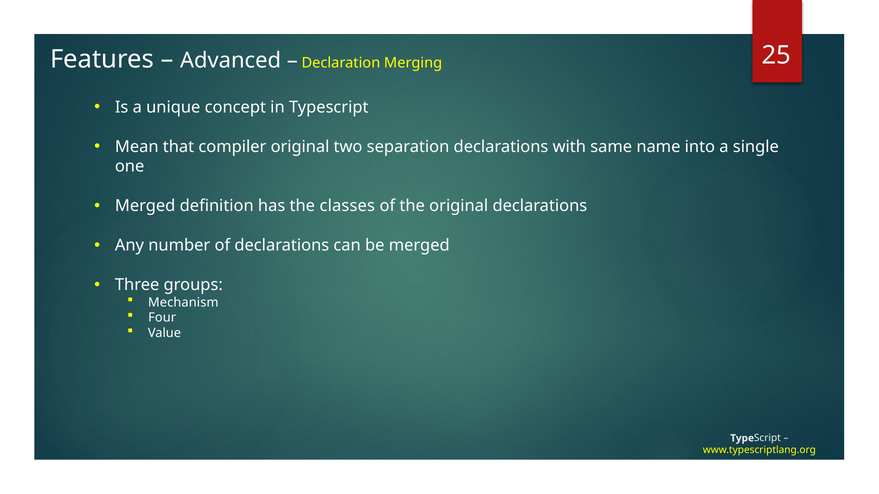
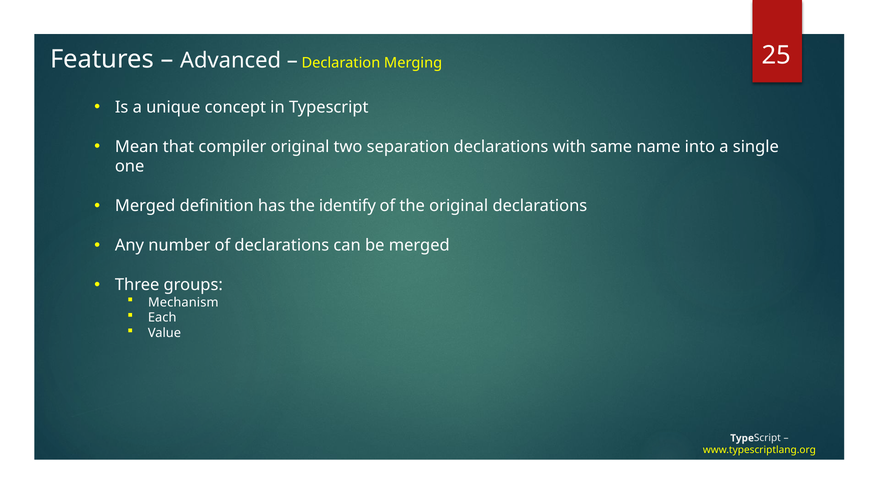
classes: classes -> identify (347, 206)
Four: Four -> Each (162, 318)
